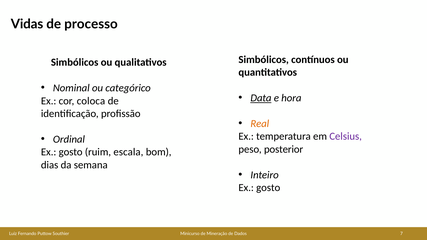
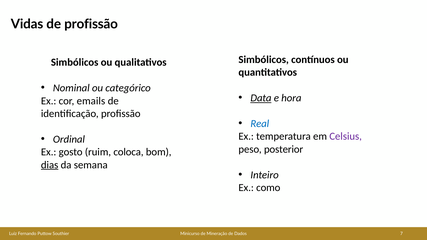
de processo: processo -> profissão (91, 24)
coloca: coloca -> emails (91, 101)
Real colour: orange -> blue (260, 124)
escala: escala -> coloca (128, 152)
dias underline: none -> present (50, 165)
gosto: gosto -> como (268, 188)
